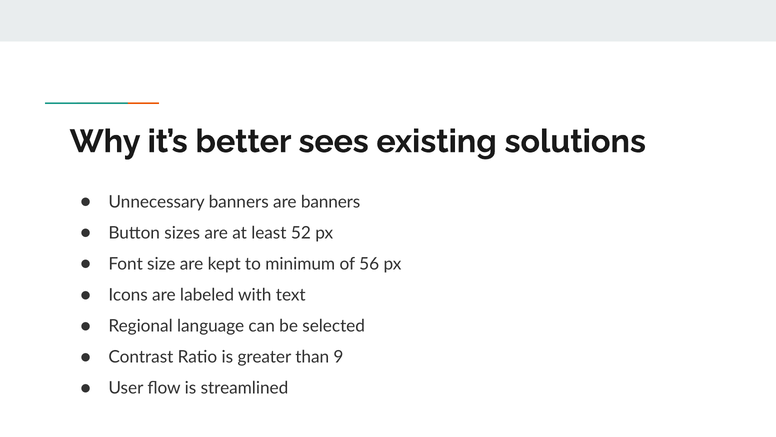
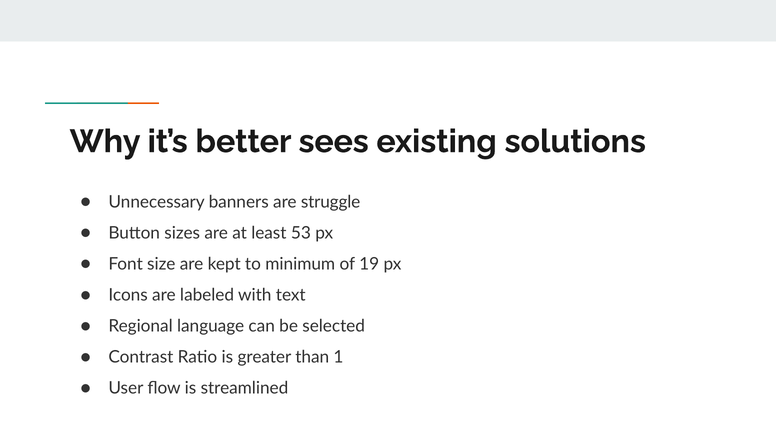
are banners: banners -> struggle (331, 202)
52: 52 -> 53 (301, 233)
56: 56 -> 19 (369, 264)
9: 9 -> 1 (338, 357)
